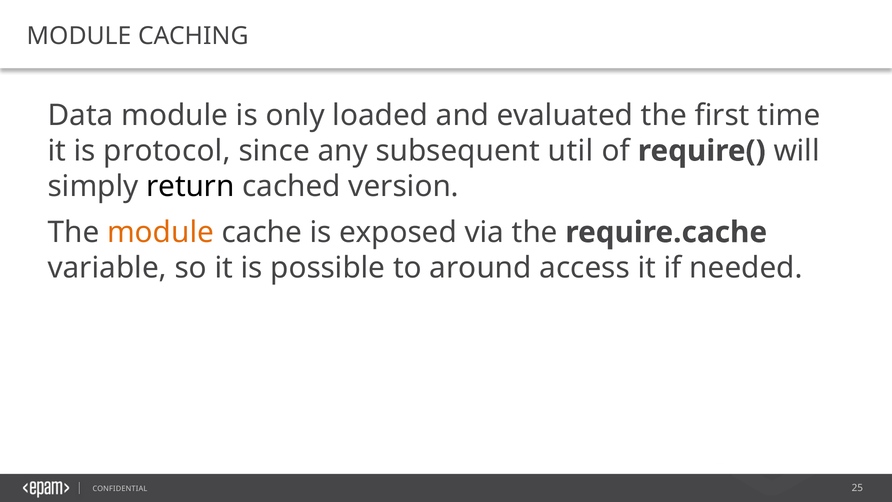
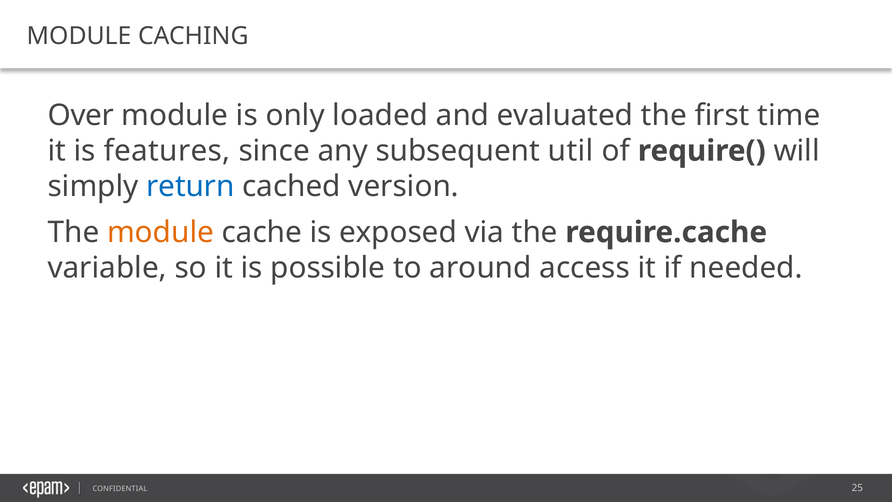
Data: Data -> Over (81, 115)
protocol: protocol -> features (167, 151)
return colour: black -> blue (190, 186)
